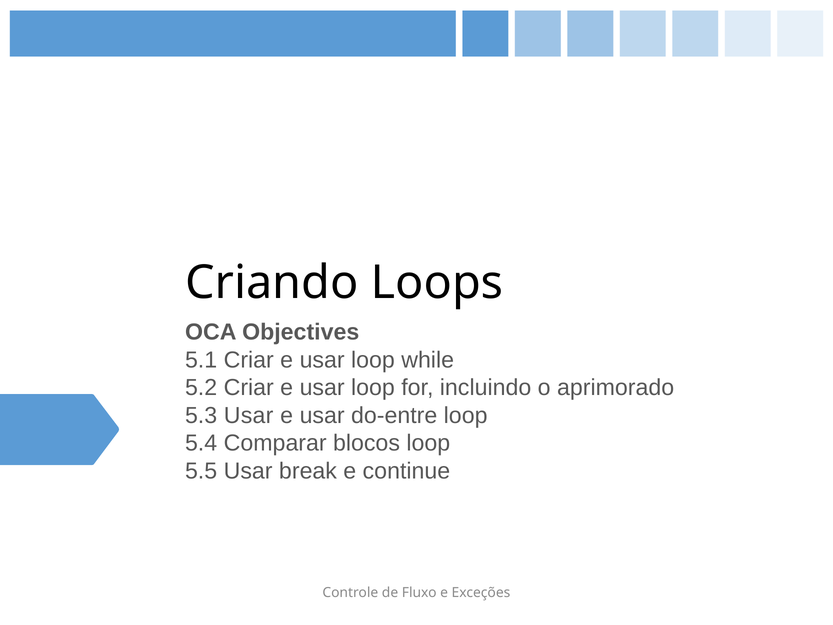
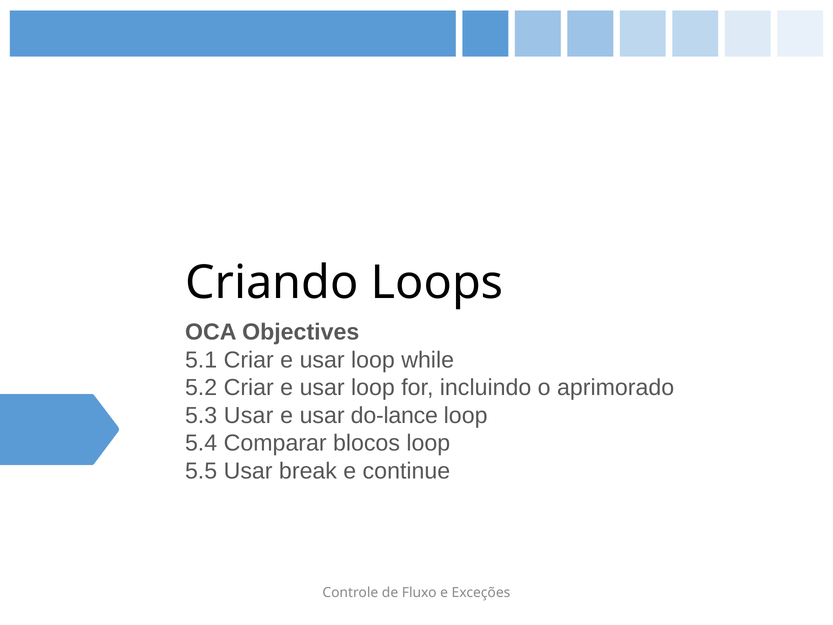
do-entre: do-entre -> do-lance (394, 415)
